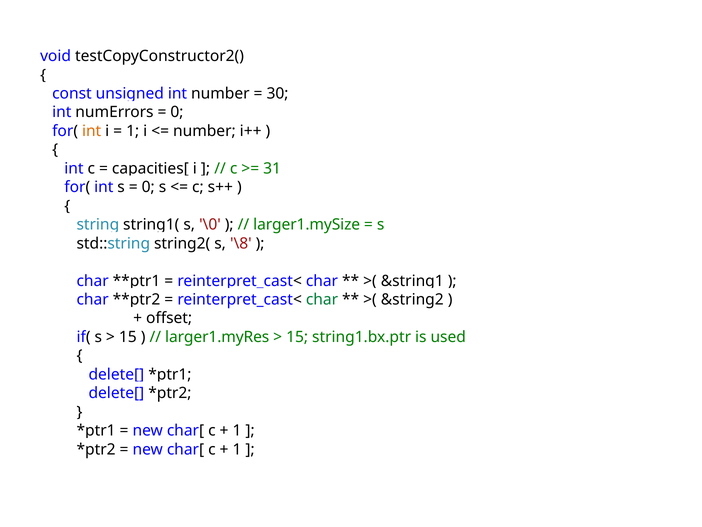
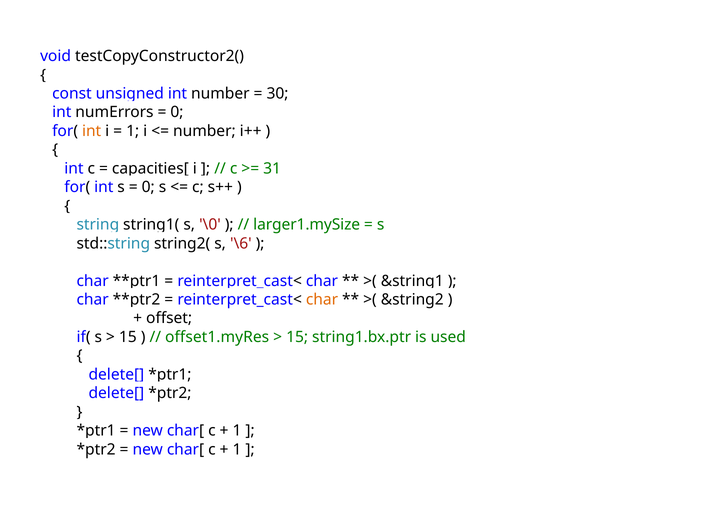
\8: \8 -> \6 (241, 243)
char colour: green -> orange (322, 299)
larger1.myRes: larger1.myRes -> offset1.myRes (217, 337)
